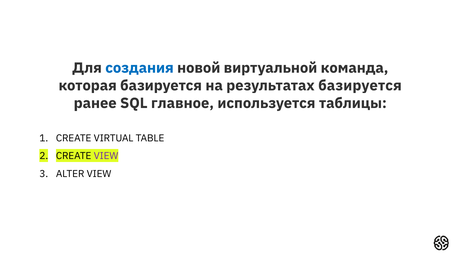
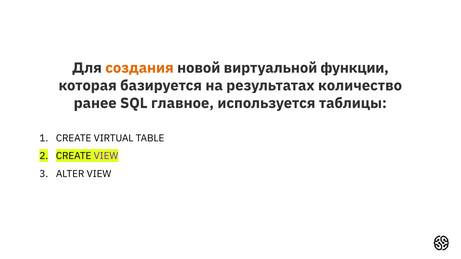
создания colour: blue -> orange (139, 68)
команда: команда -> функции (355, 68)
результатах базируется: базируется -> количество (360, 86)
